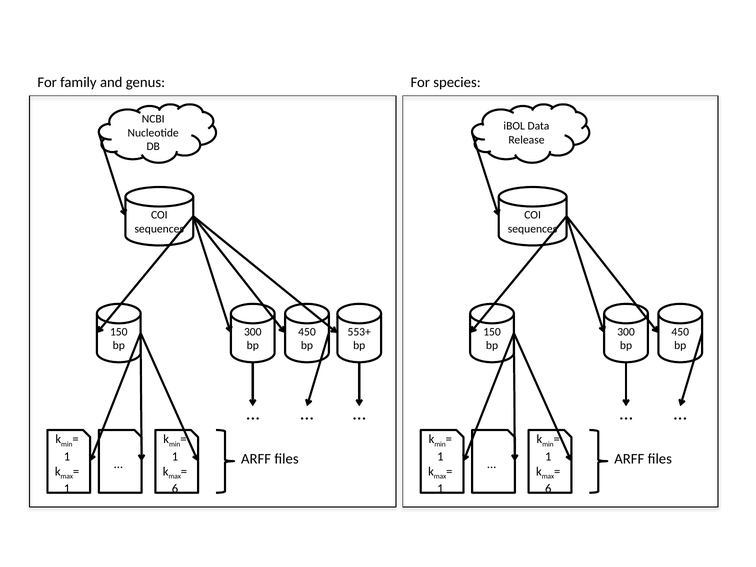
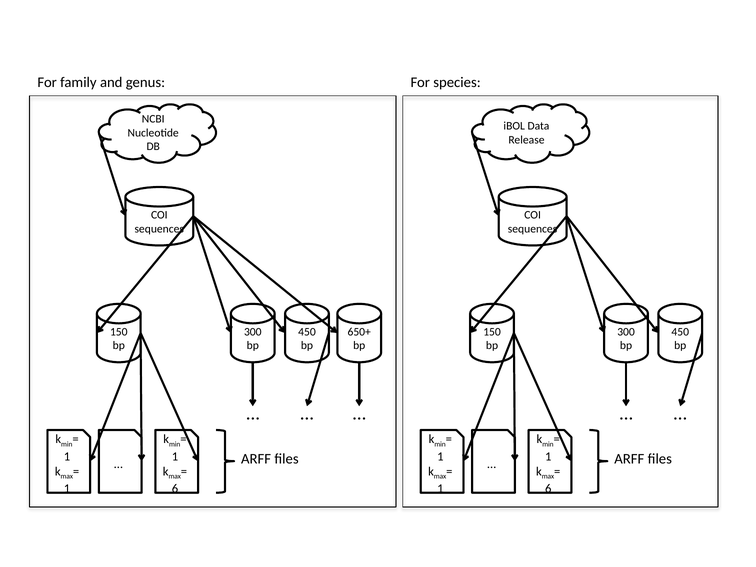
553+: 553+ -> 650+ (359, 332)
